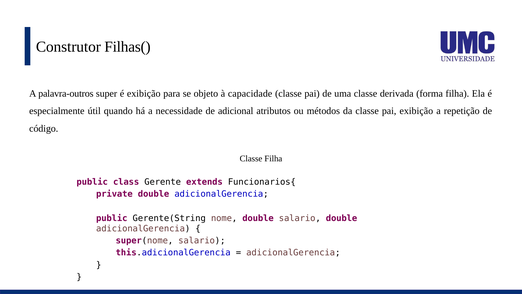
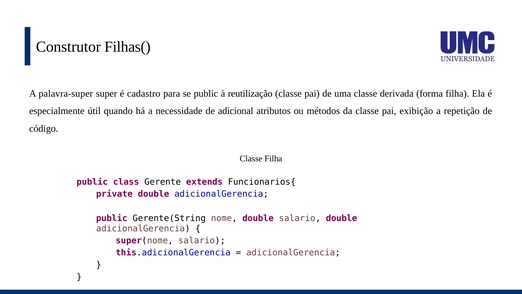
palavra-outros: palavra-outros -> palavra-super (66, 93)
é exibição: exibição -> cadastro (144, 93)
se objeto: objeto -> public (206, 93)
capacidade: capacidade -> reutilização (250, 93)
